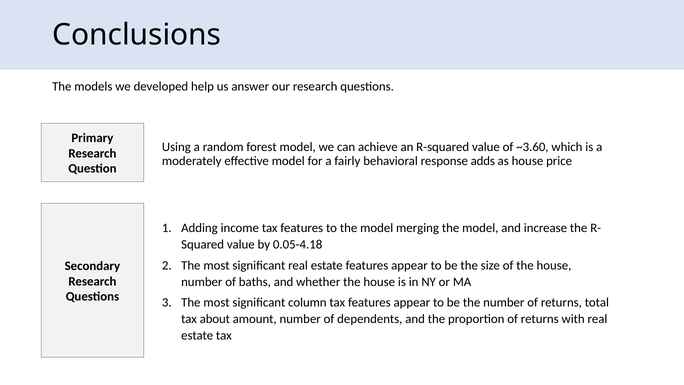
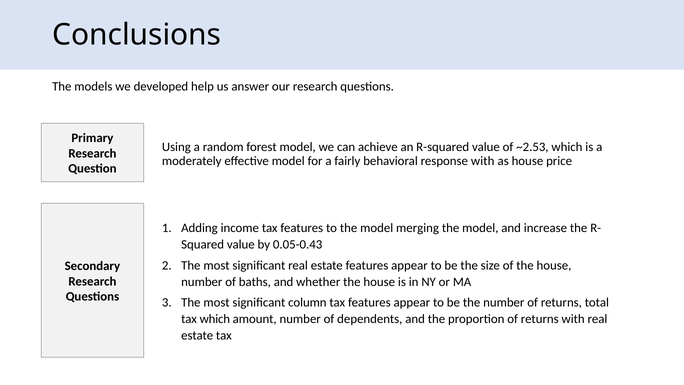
~3.60: ~3.60 -> ~2.53 (532, 147)
response adds: adds -> with (483, 161)
0.05-4.18: 0.05-4.18 -> 0.05-0.43 (298, 244)
tax about: about -> which (215, 319)
